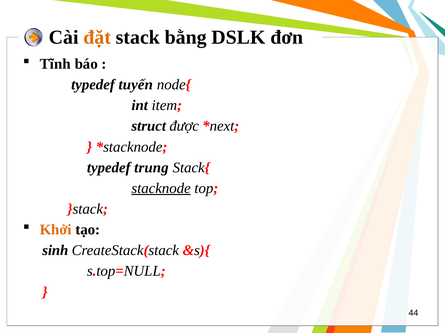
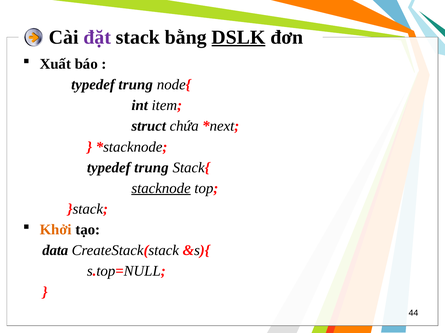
đặt colour: orange -> purple (97, 37)
DSLK underline: none -> present (238, 37)
Tĩnh: Tĩnh -> Xuất (55, 64)
tuyến: tuyến -> trung (136, 85)
được: được -> chứa (184, 126)
sinh: sinh -> data (55, 251)
